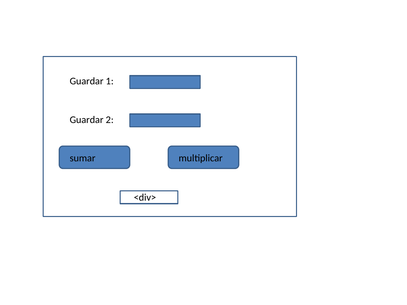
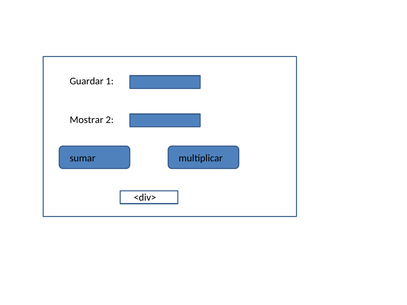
Guardar: Guardar -> Mostrar (87, 120)
